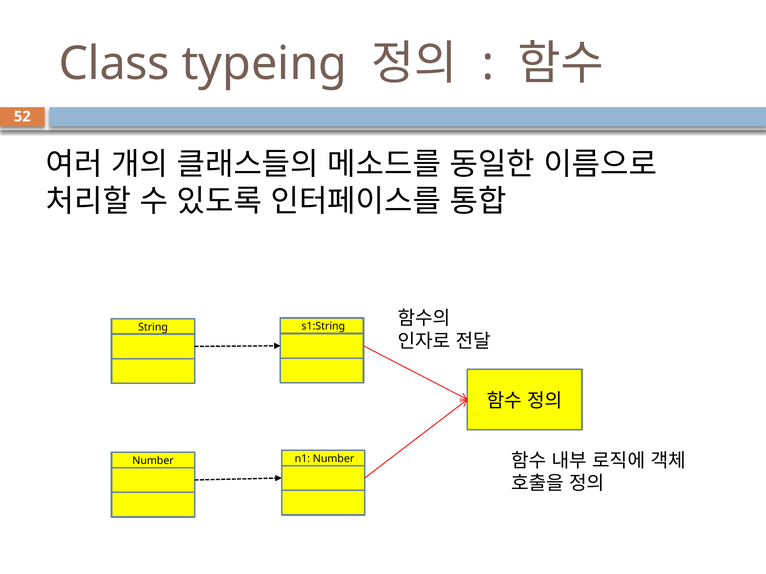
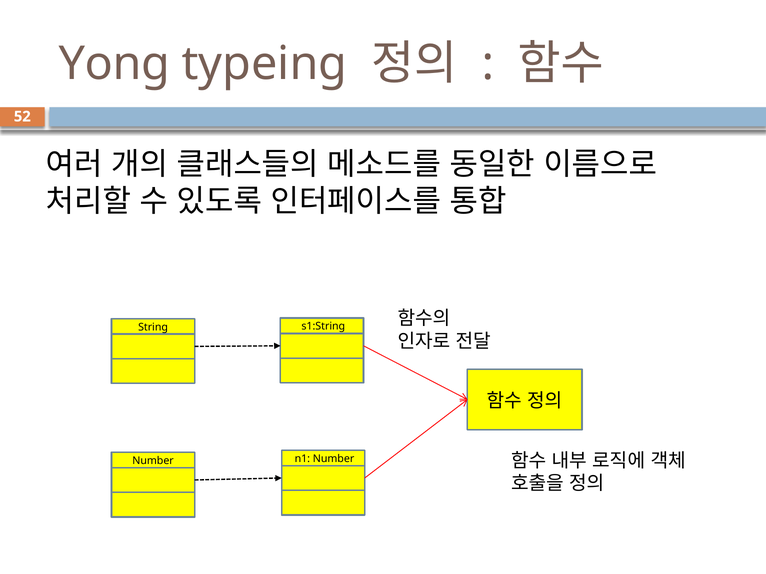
Class: Class -> Yong (114, 64)
